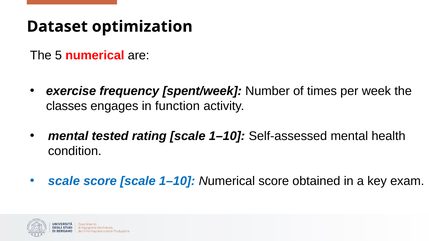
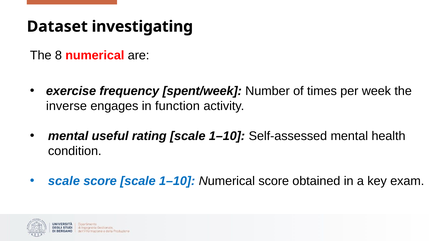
optimization: optimization -> investigating (142, 27)
5: 5 -> 8 (58, 56)
classes: classes -> inverse (66, 106)
tested: tested -> useful (110, 136)
